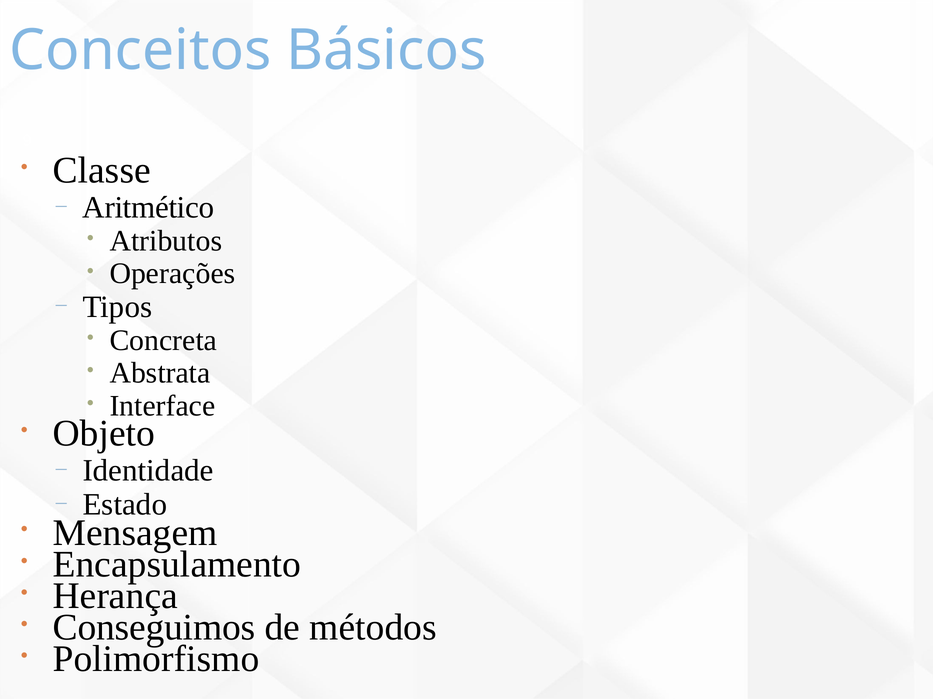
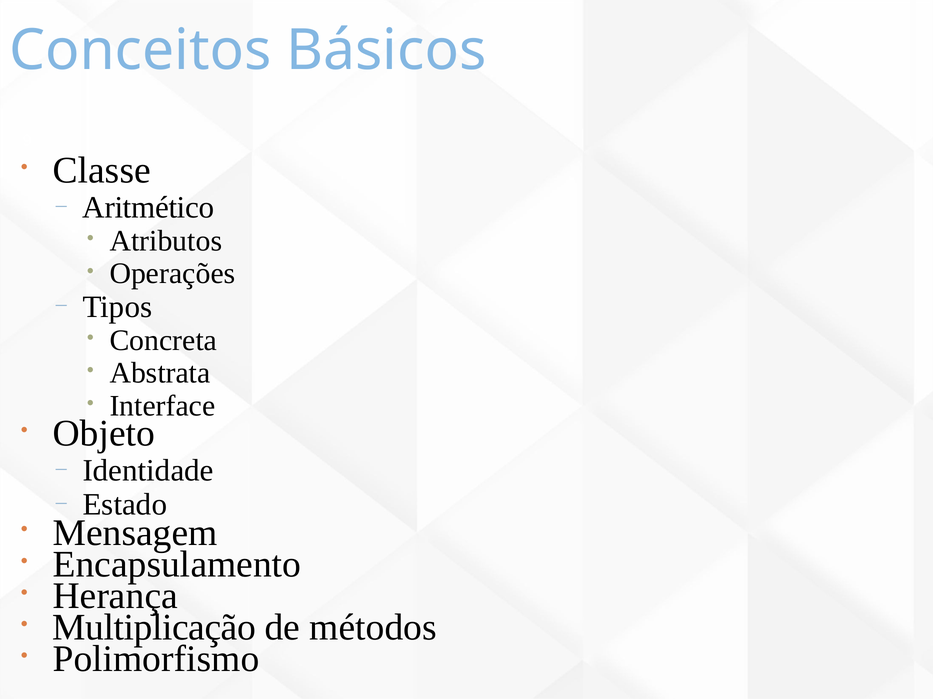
Conseguimos: Conseguimos -> Multiplicação (154, 628)
